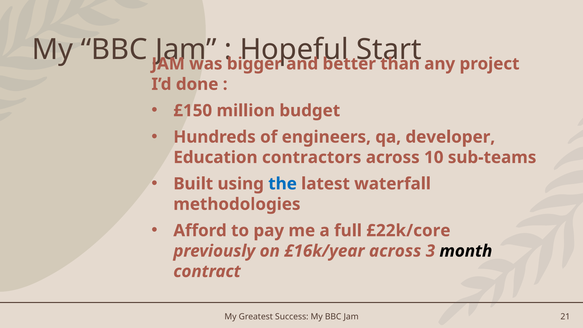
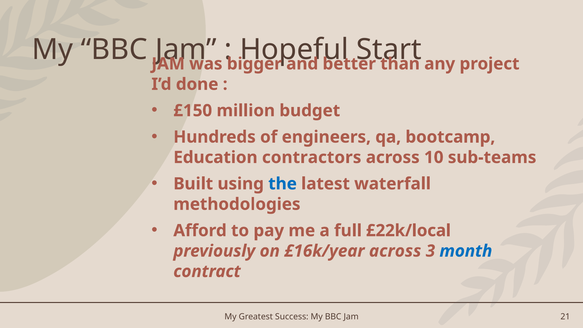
developer: developer -> bootcamp (450, 137)
£22k/core: £22k/core -> £22k/local (408, 231)
month colour: black -> blue (466, 251)
